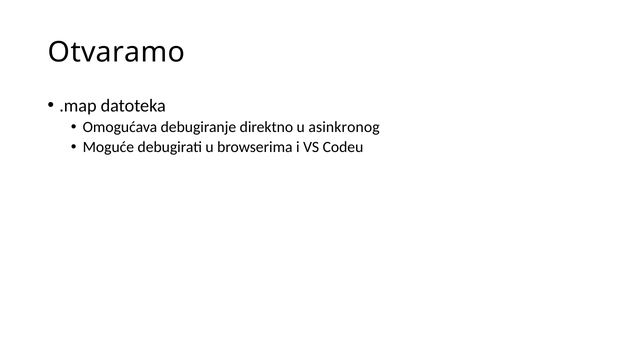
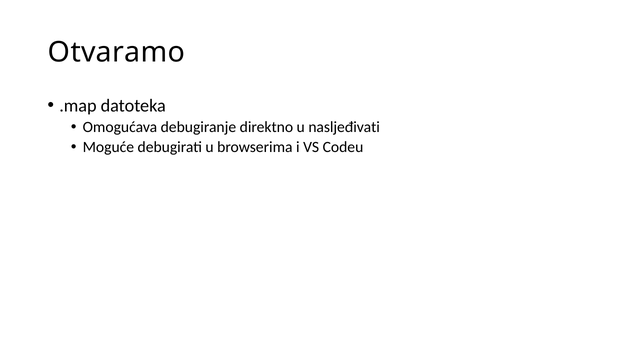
asinkronog: asinkronog -> nasljeđivati (344, 127)
